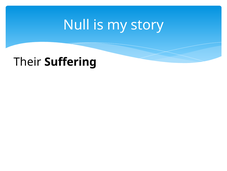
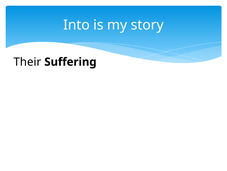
Null: Null -> Into (77, 25)
